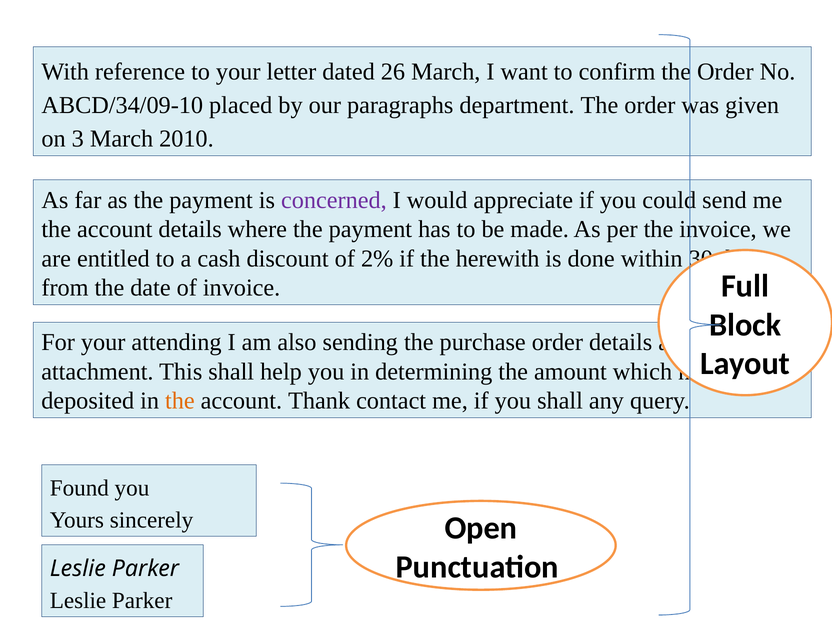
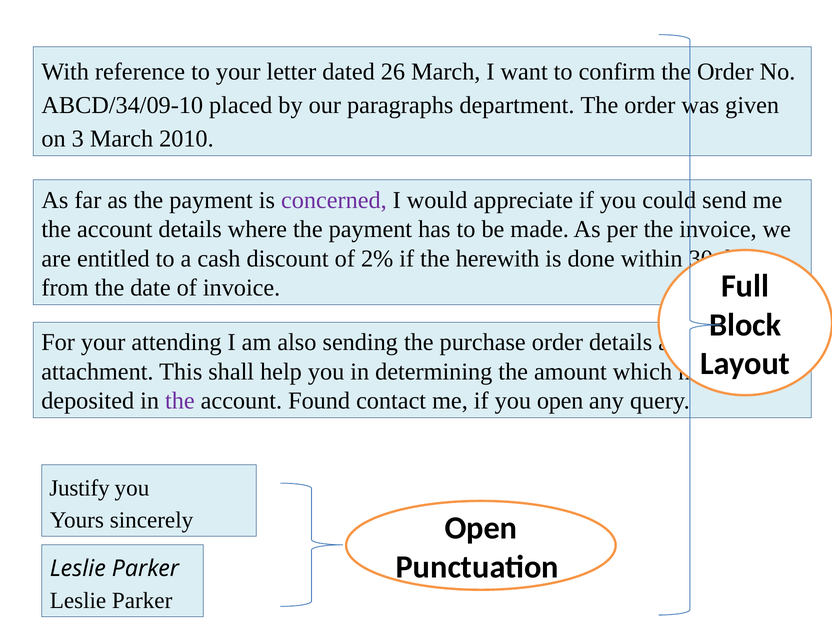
the colour: orange -> purple (180, 401)
Thank: Thank -> Found (319, 401)
you shall: shall -> open (560, 401)
Found: Found -> Justify (79, 488)
